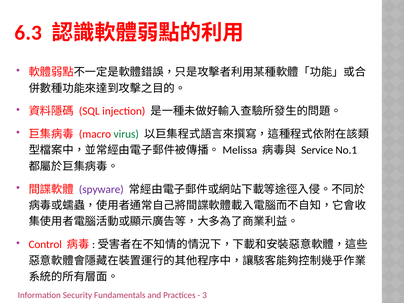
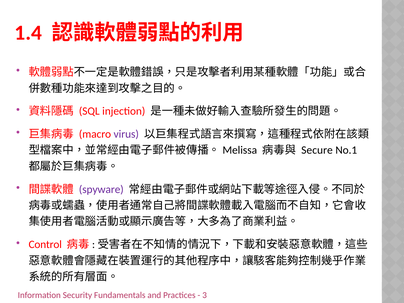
6.3: 6.3 -> 1.4 (28, 33)
virus colour: green -> purple (126, 134)
Service: Service -> Secure (317, 150)
